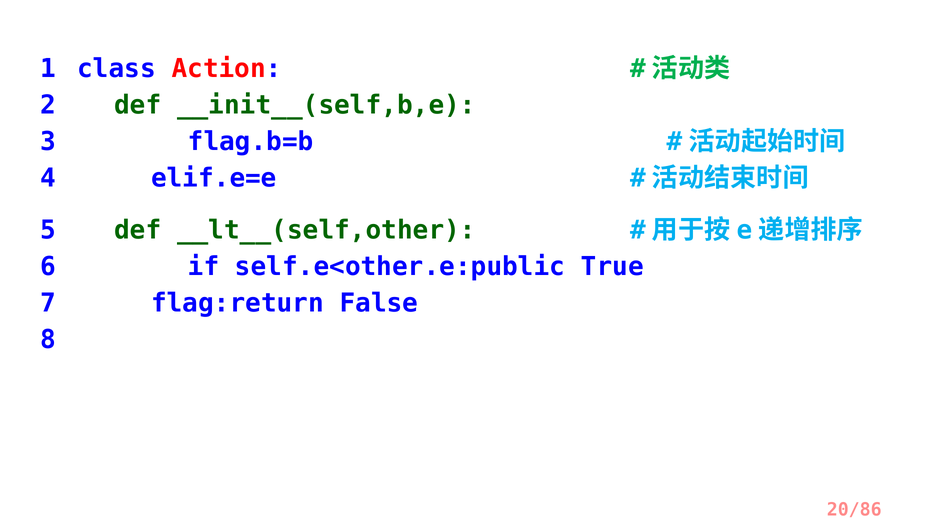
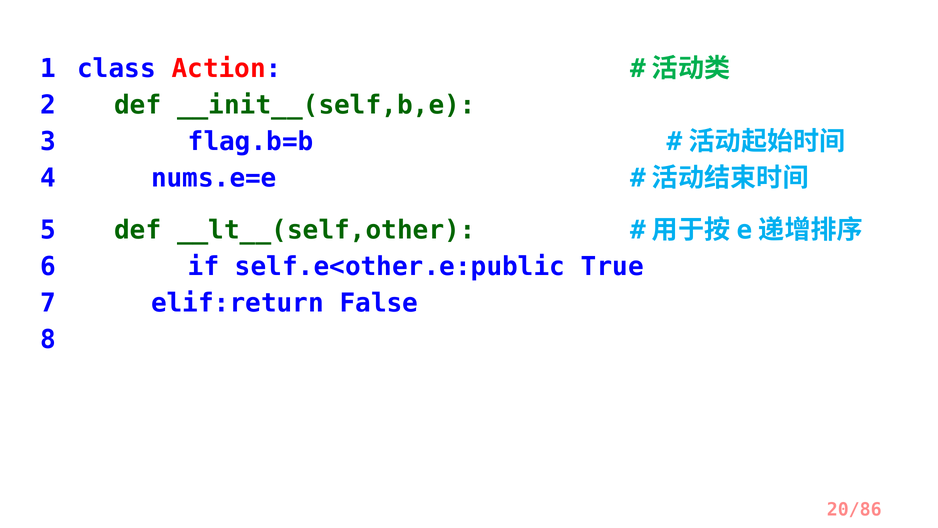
elif.e=e: elif.e=e -> nums.e=e (214, 178)
flag:return: flag:return -> elif:return (237, 303)
